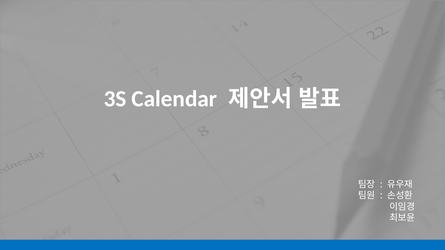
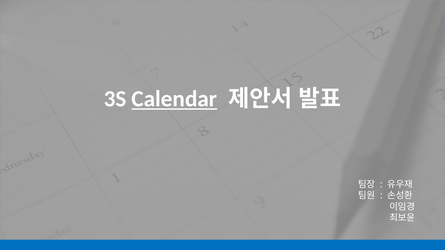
Calendar underline: none -> present (174, 99)
